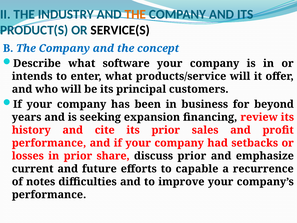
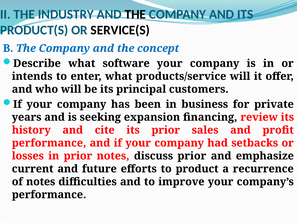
THE colour: orange -> black (135, 14)
beyond: beyond -> private (274, 104)
prior share: share -> notes (113, 156)
capable: capable -> product (197, 169)
